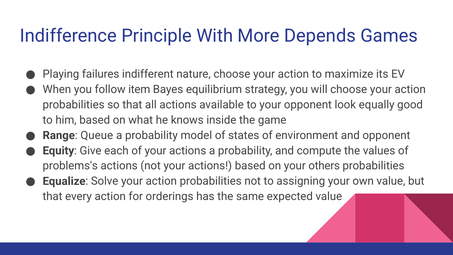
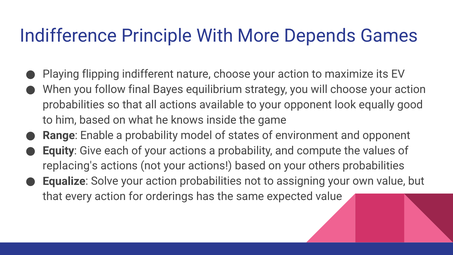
failures: failures -> flipping (101, 74)
item: item -> final (139, 89)
Queue: Queue -> Enable (97, 135)
problems's: problems's -> replacing's (70, 166)
